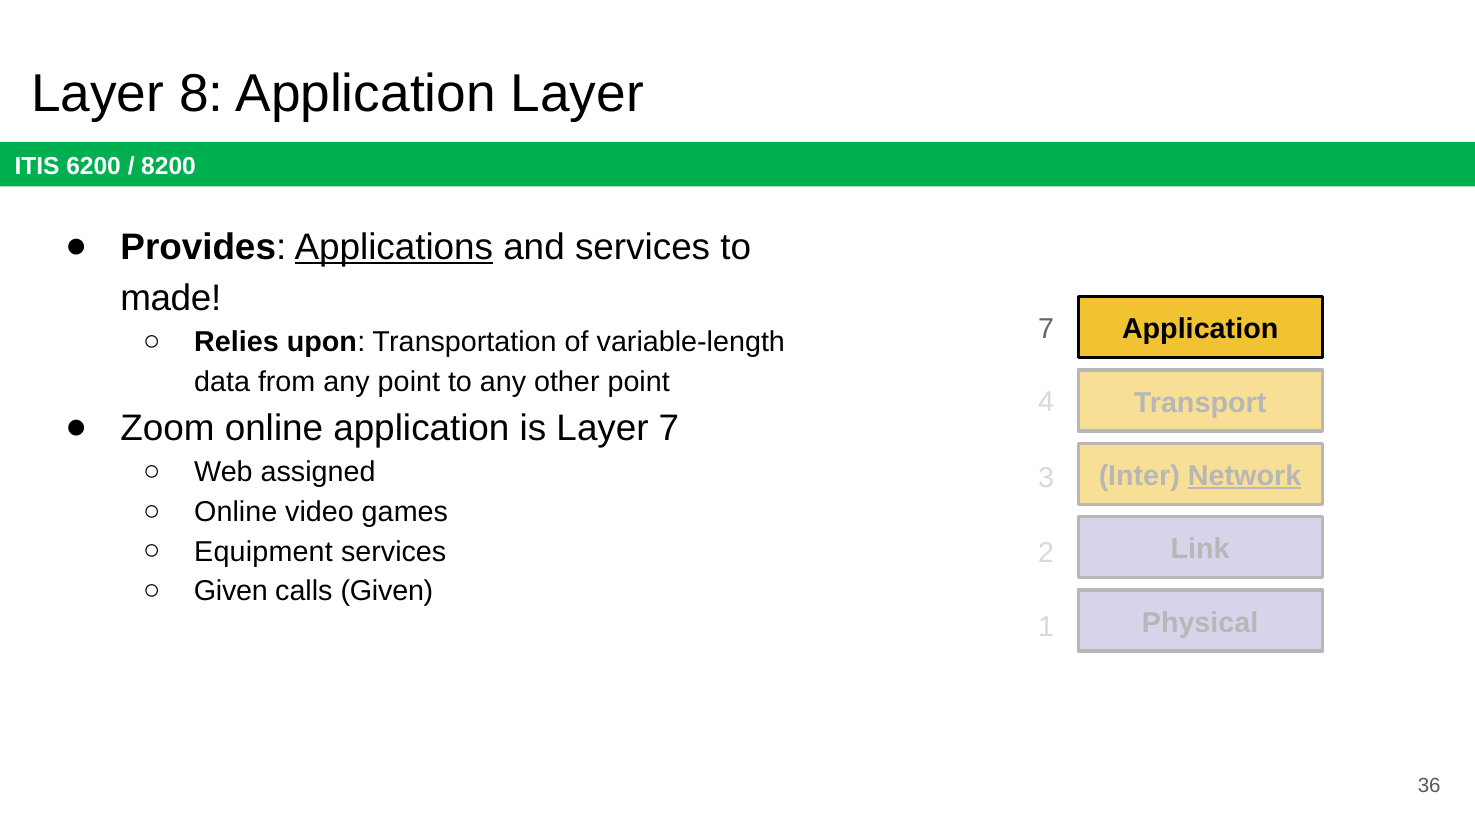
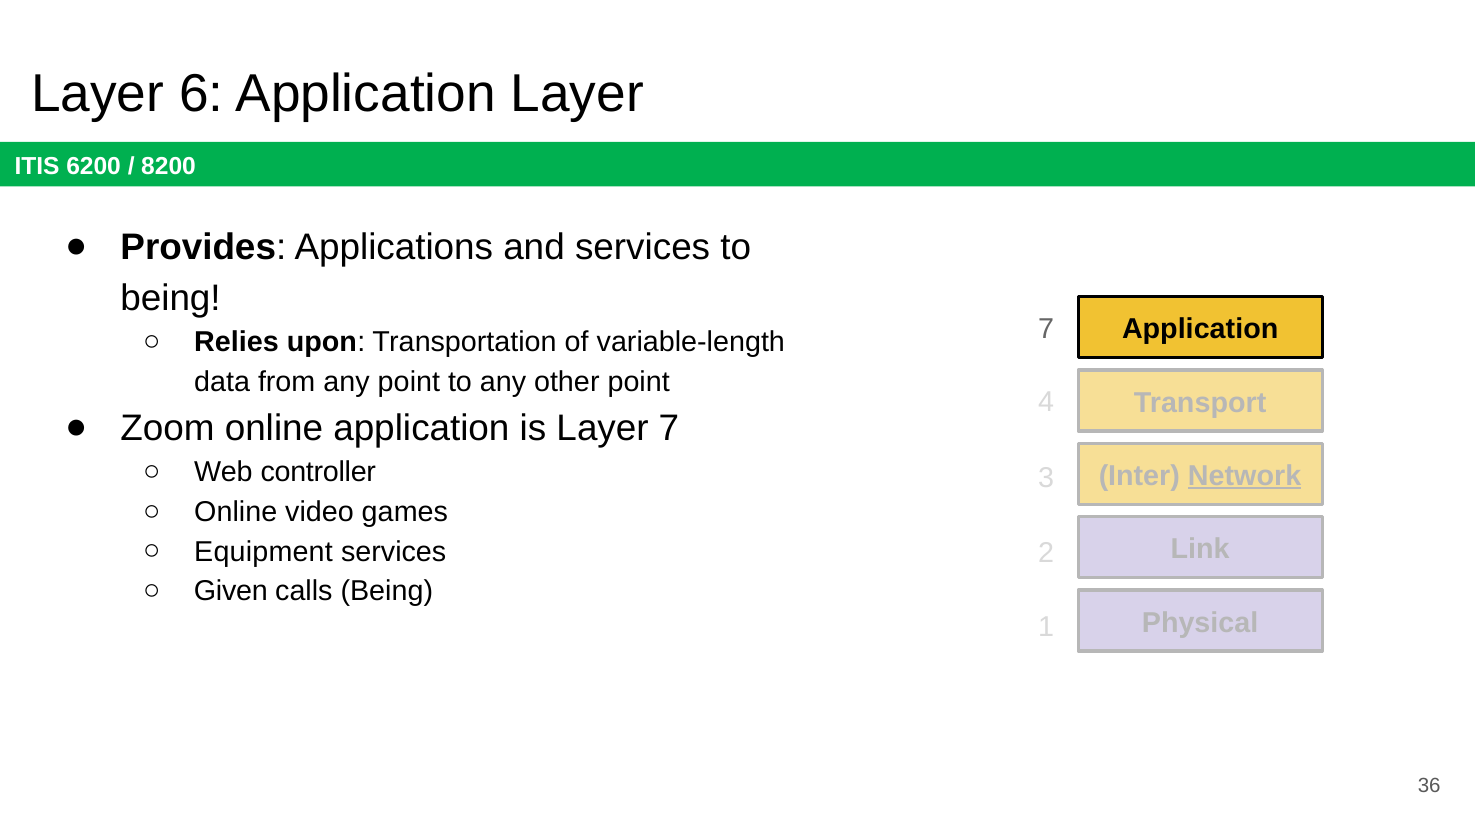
8: 8 -> 6 (201, 94)
Applications underline: present -> none (394, 247)
made: made -> being (171, 298)
assigned: assigned -> controller (318, 472)
calls Given: Given -> Being (387, 591)
